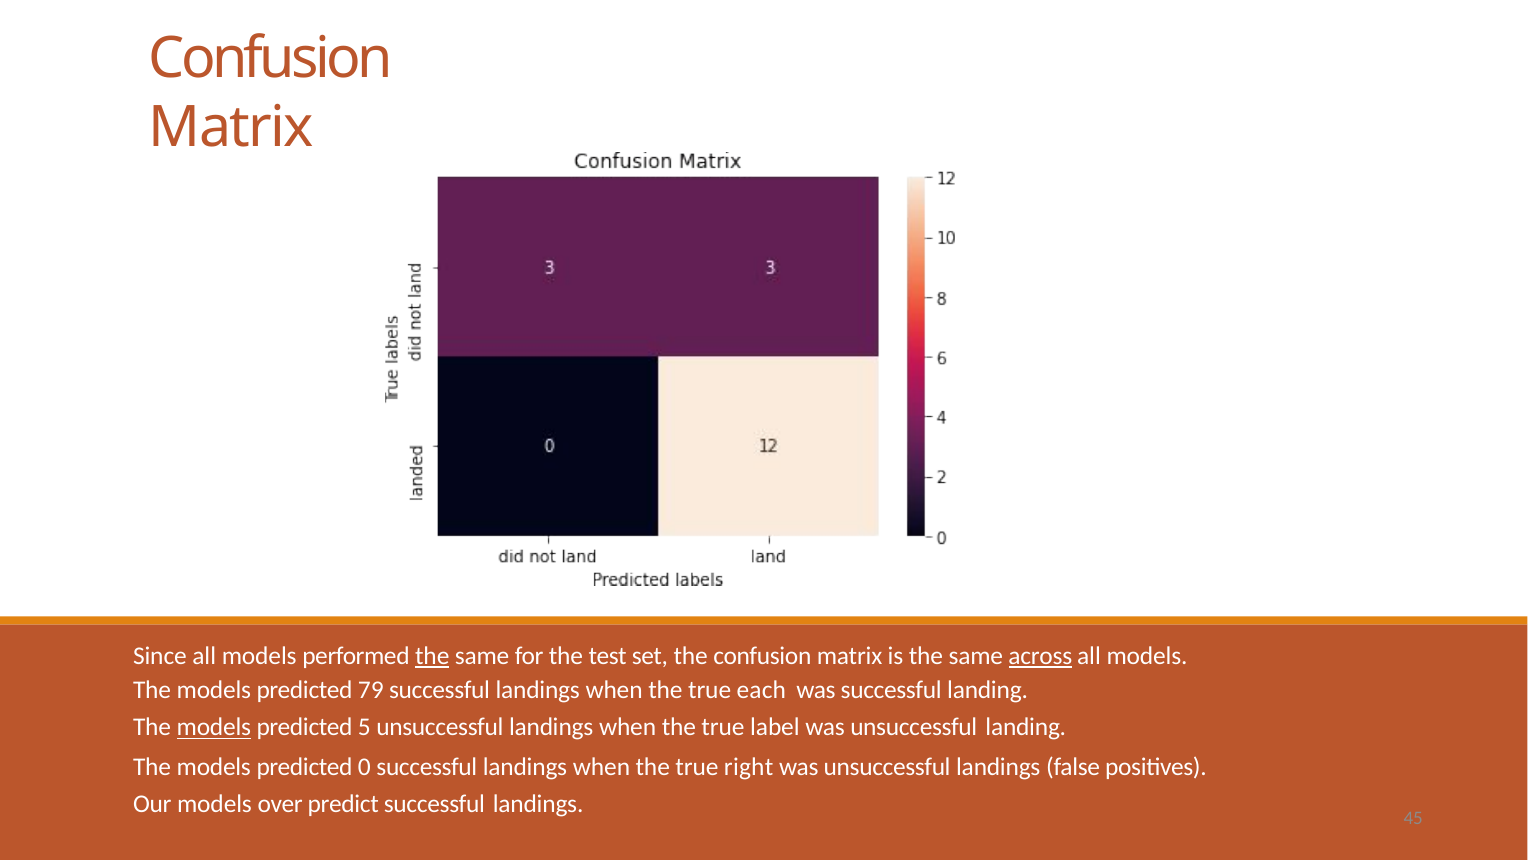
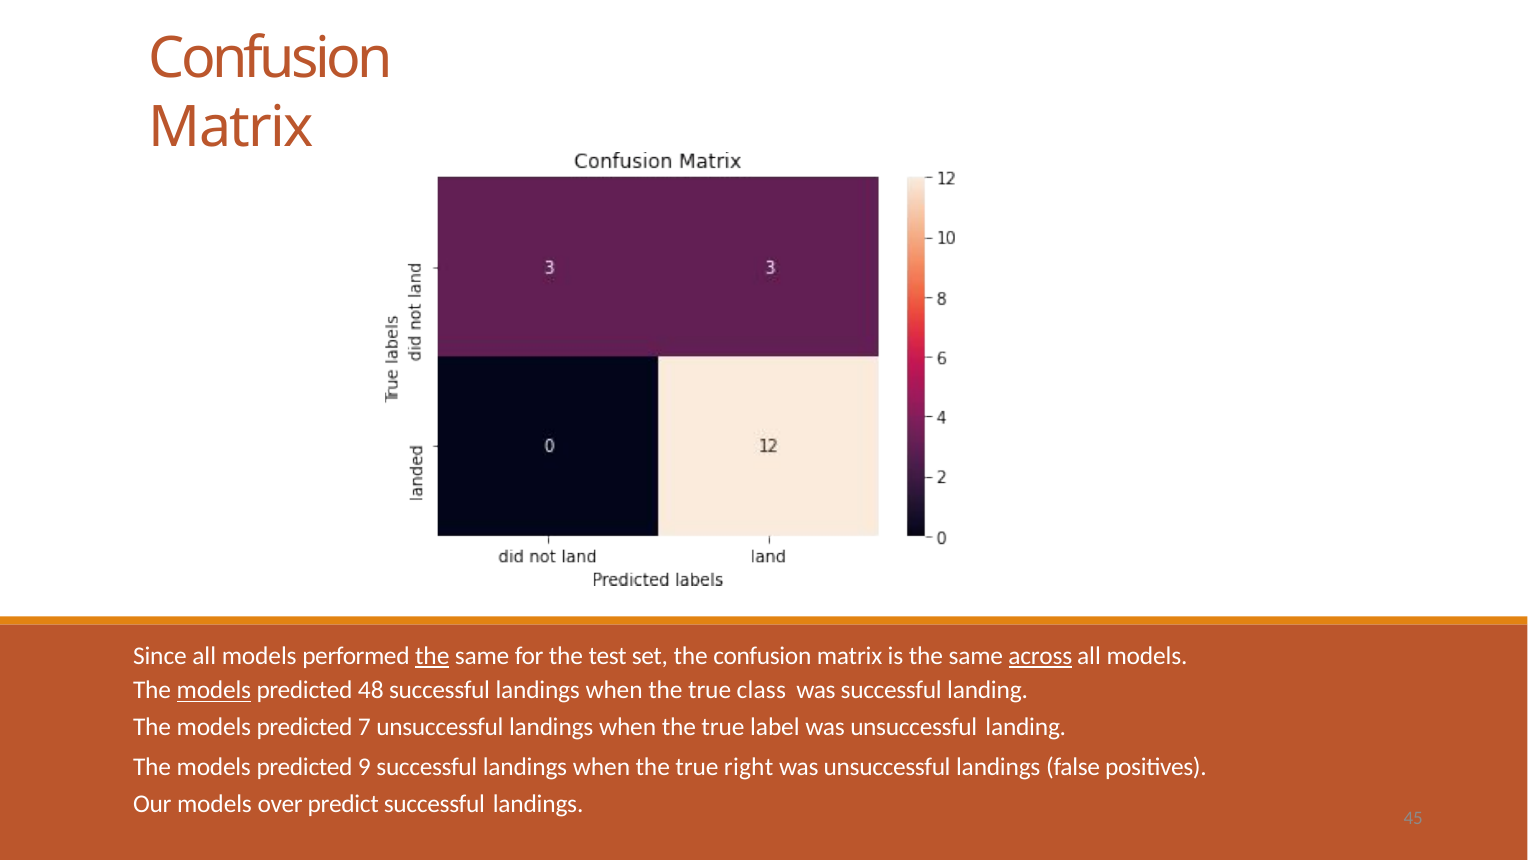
models underline: none -> present (214, 690)
79: 79 -> 48 (371, 690)
each: each -> class (761, 690)
models underline: present -> none (214, 727)
5: 5 -> 7 (364, 727)
0: 0 -> 9 (364, 766)
